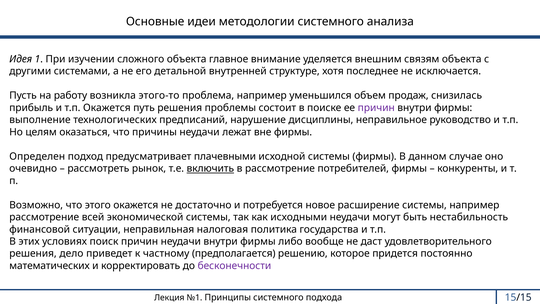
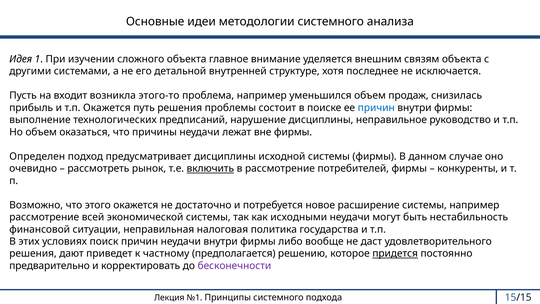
работу: работу -> входит (71, 95)
причин colour: purple -> blue (376, 108)
Но целям: целям -> объем (41, 132)
предусматривает плачевными: плачевными -> дисциплины (225, 156)
дело: дело -> дают (72, 253)
придется underline: none -> present (395, 253)
математических: математических -> предварительно (50, 266)
